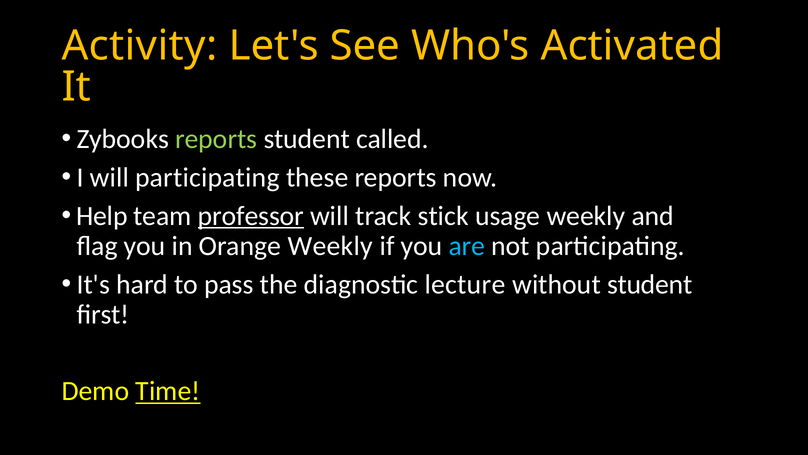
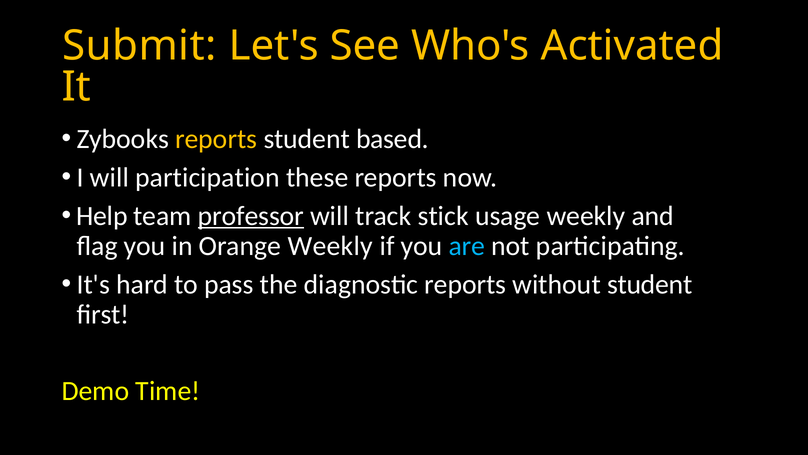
Activity: Activity -> Submit (139, 46)
reports colour: light green -> yellow (216, 139)
called: called -> based (392, 139)
will participating: participating -> participation (207, 177)
diagnostic lecture: lecture -> reports (465, 284)
Time underline: present -> none (168, 391)
